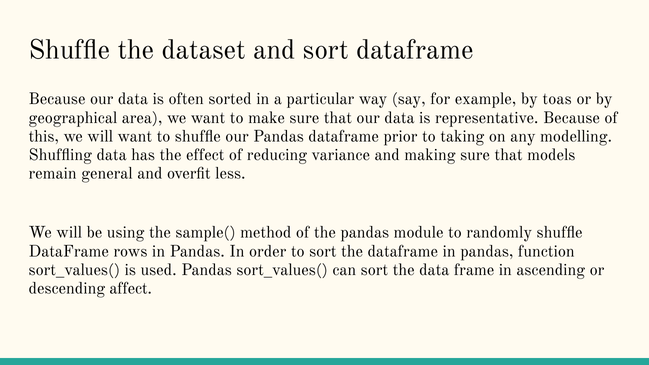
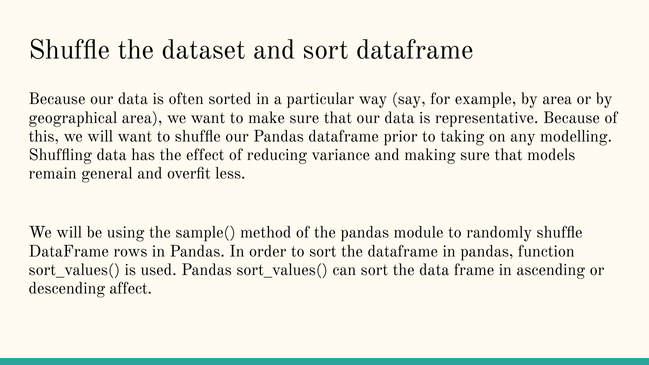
by toas: toas -> area (557, 99)
